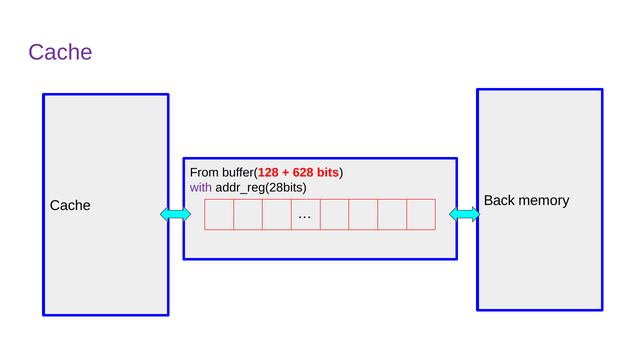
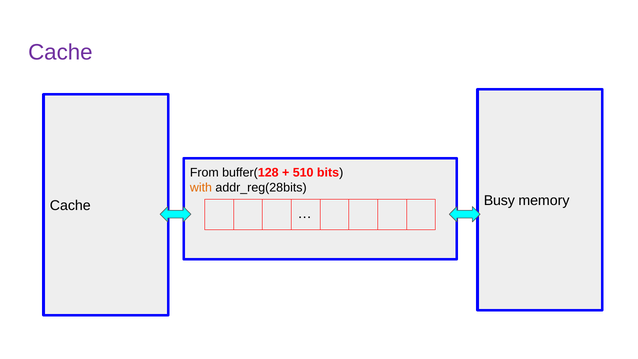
628: 628 -> 510 (303, 173)
with colour: purple -> orange (201, 188)
Back: Back -> Busy (499, 201)
